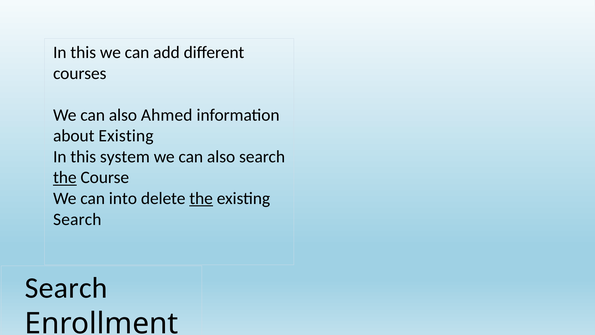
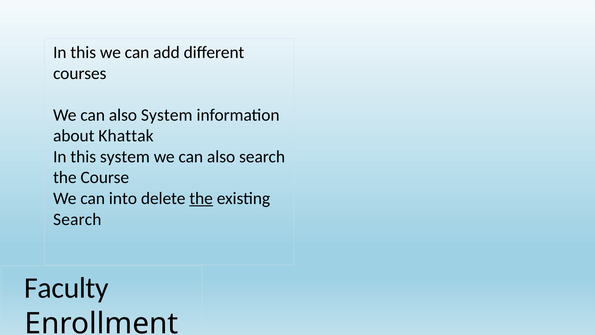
also Ahmed: Ahmed -> System (167, 115)
about Existing: Existing -> Khattak (126, 136)
the underline: present -> none (65, 177)
Search: Search -> Faculty (66, 288)
